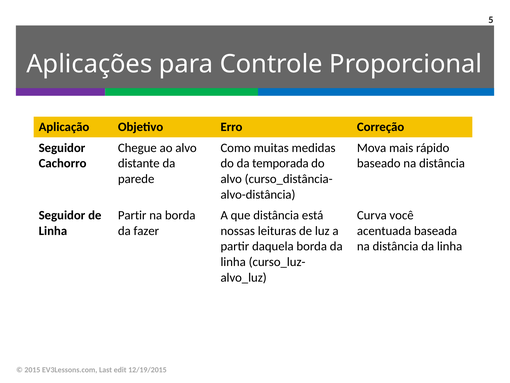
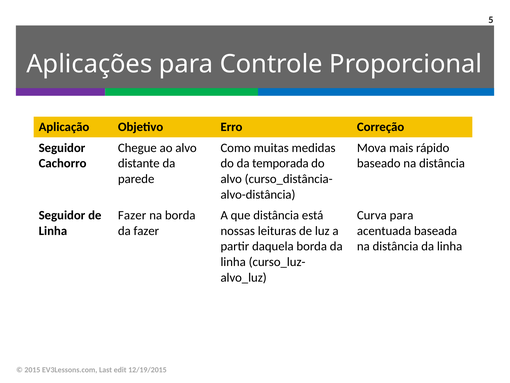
Partir: Partir -> Fazer (132, 215)
Curva você: você -> para (402, 215)
